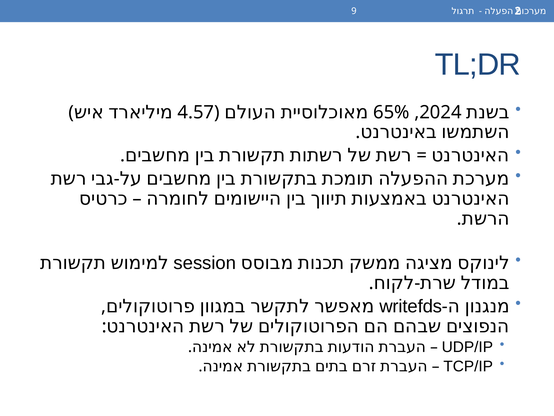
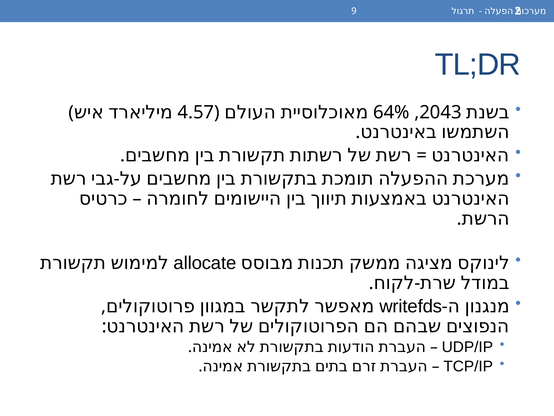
65%: 65% -> 64% (391, 112)
2024: 2024 -> 2043 (440, 112)
session: session -> allocate (205, 263)
